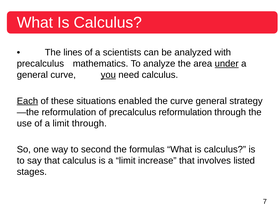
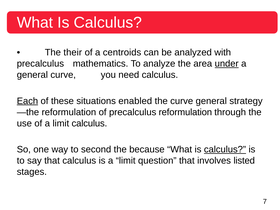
lines: lines -> their (73, 52)
scientists: scientists -> centroids (122, 52)
you underline: present -> none (108, 75)
limit through: through -> calculus (89, 123)
formulas: formulas -> because (147, 149)
calculus underline: none -> present (225, 149)
increase: increase -> question (157, 161)
